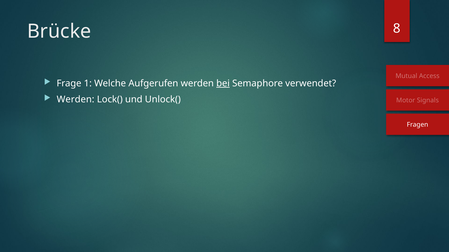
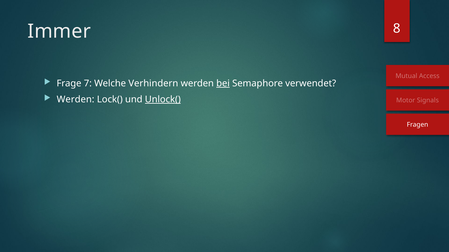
Brücke: Brücke -> Immer (59, 32)
1: 1 -> 7 (88, 84)
Aufgerufen: Aufgerufen -> Verhindern (153, 84)
Unlock( underline: none -> present (163, 99)
